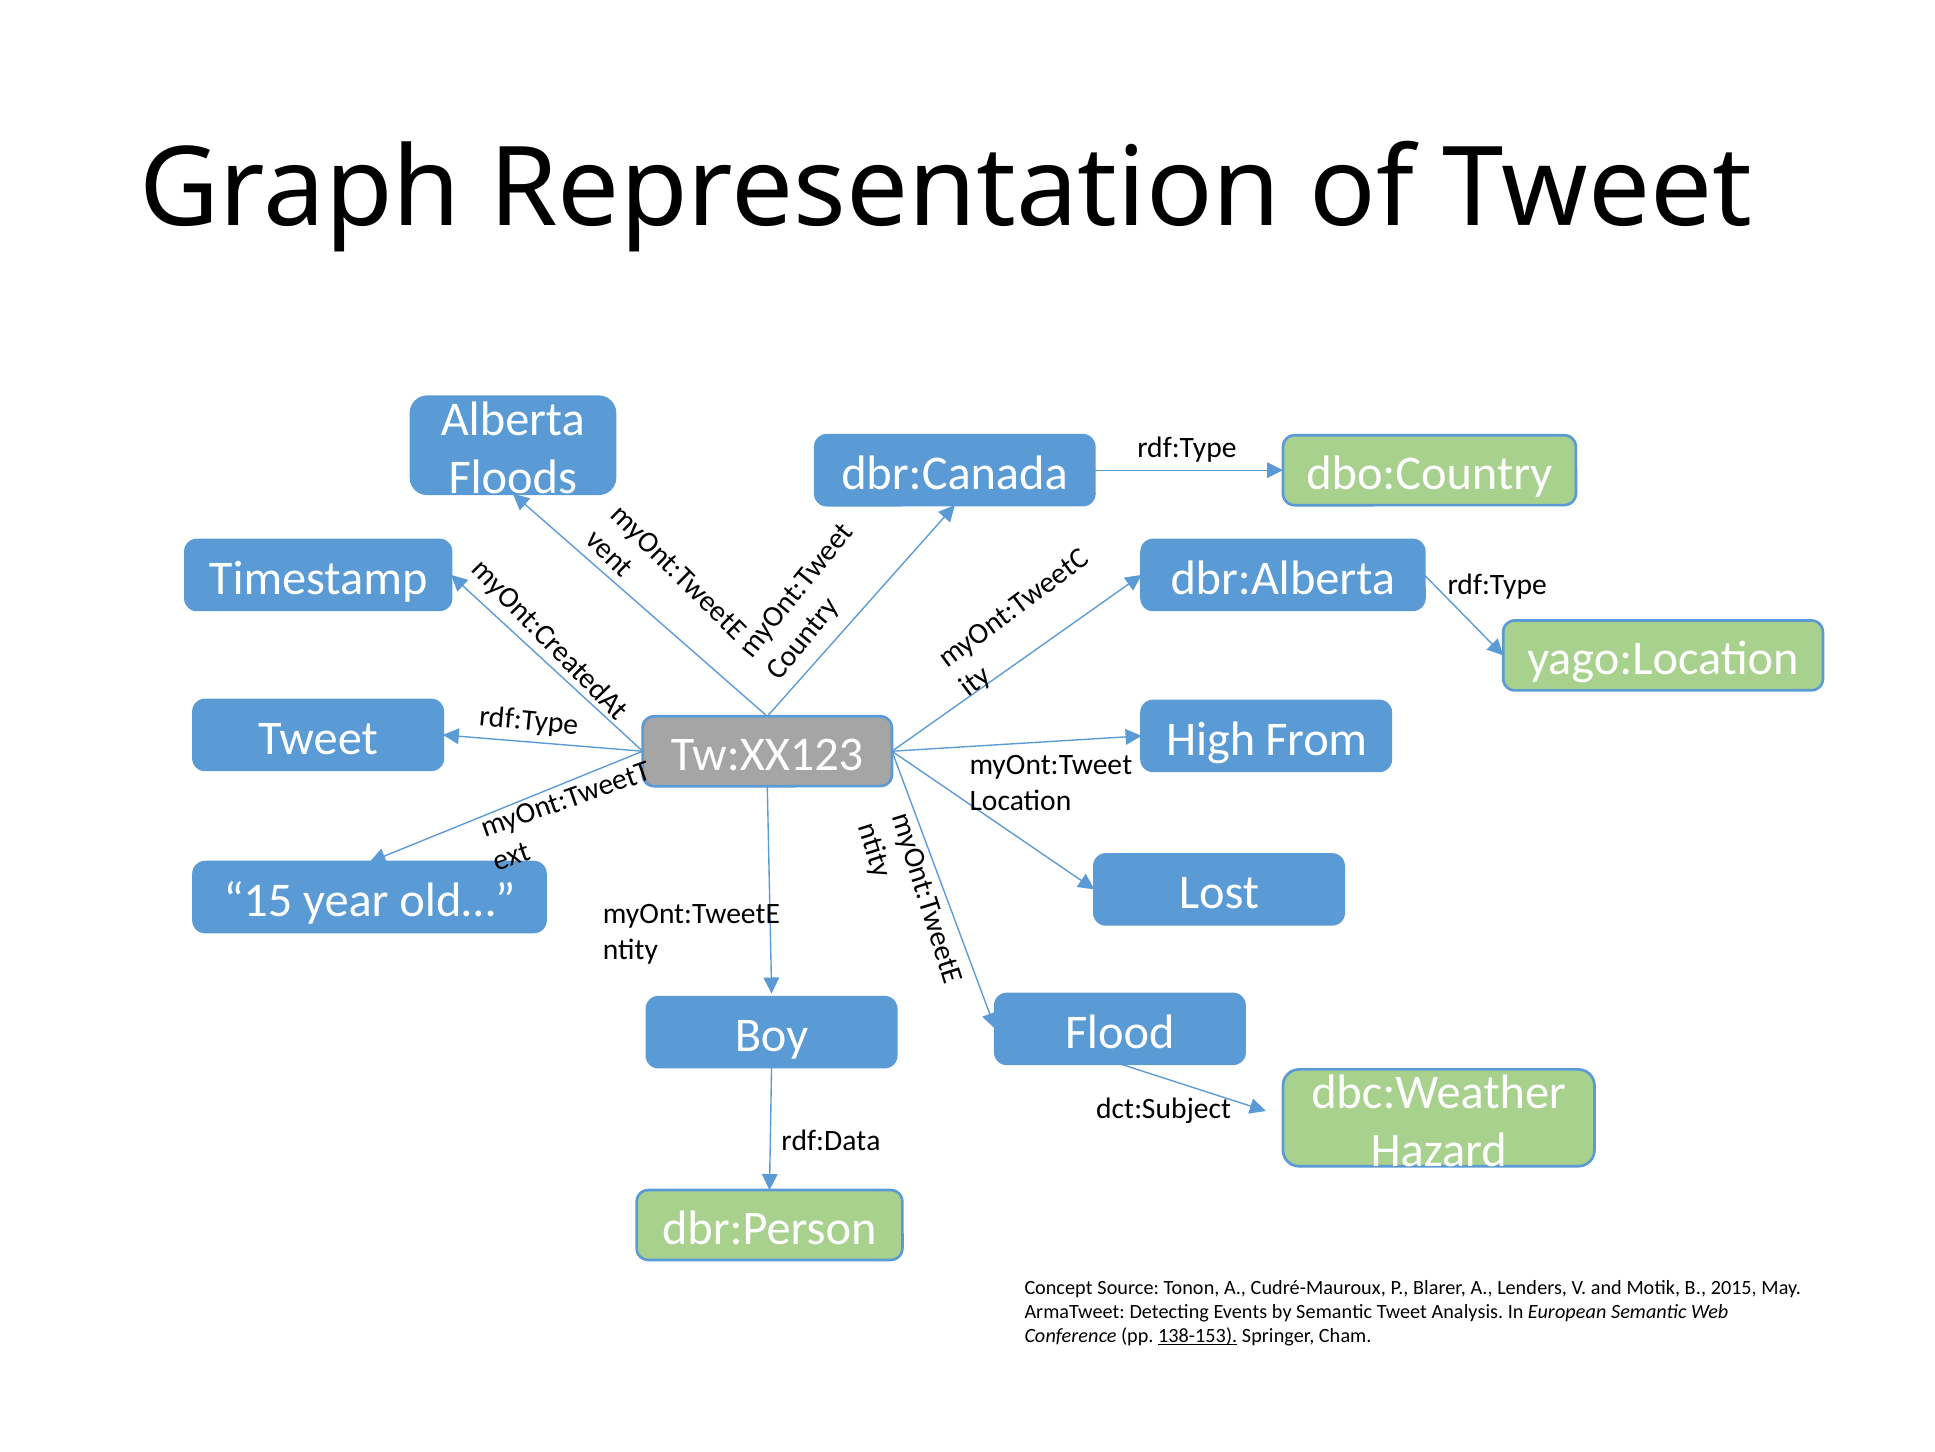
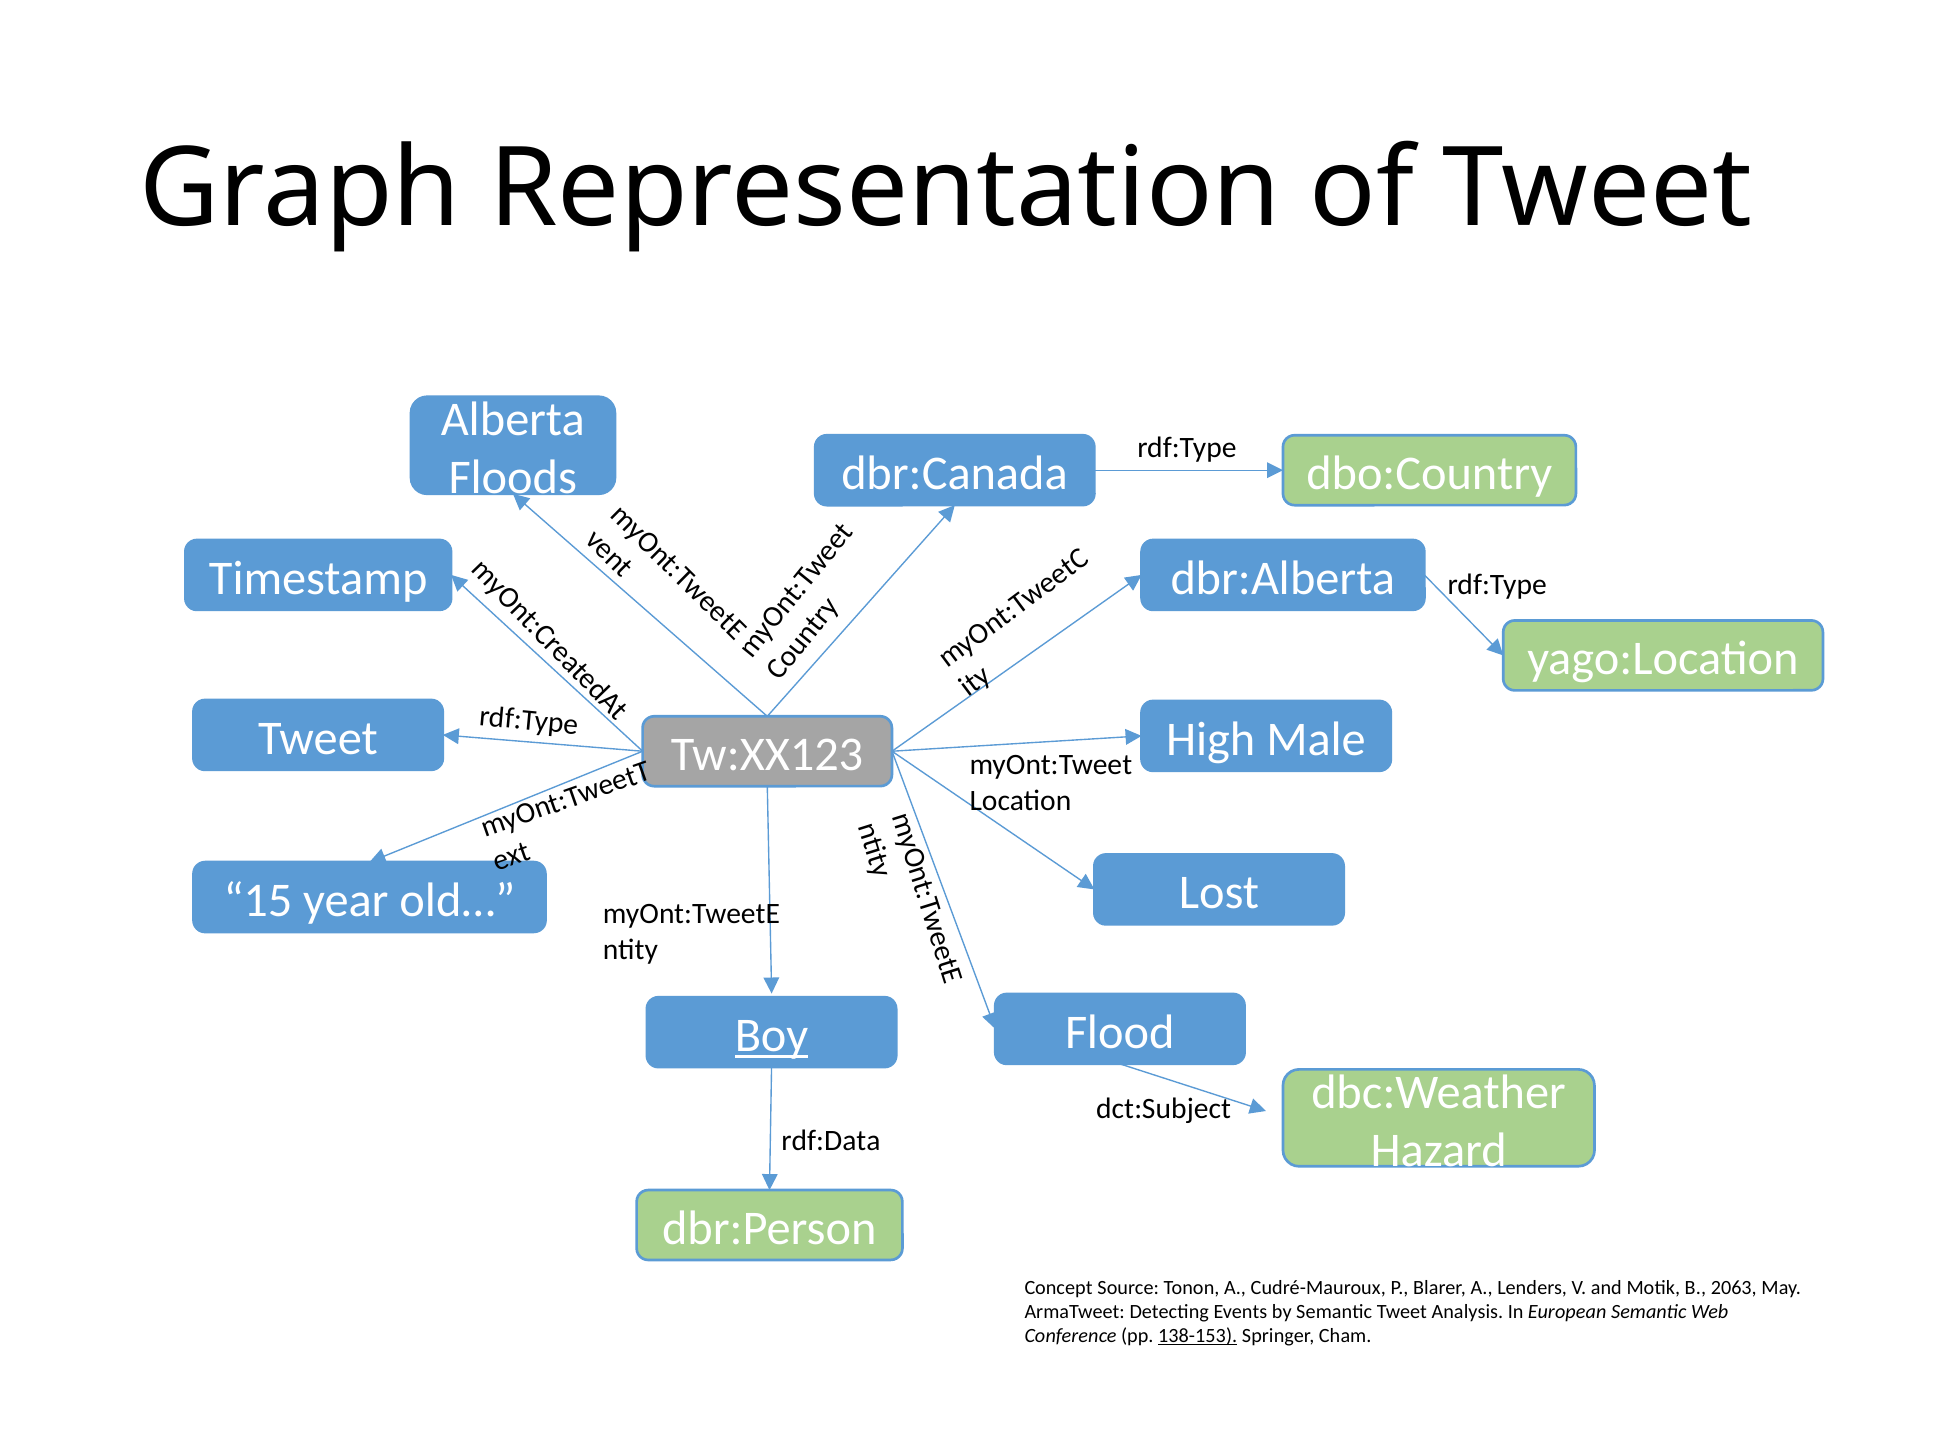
From: From -> Male (1316, 739)
Boy underline: none -> present (771, 1035)
2015: 2015 -> 2063 (1734, 1287)
